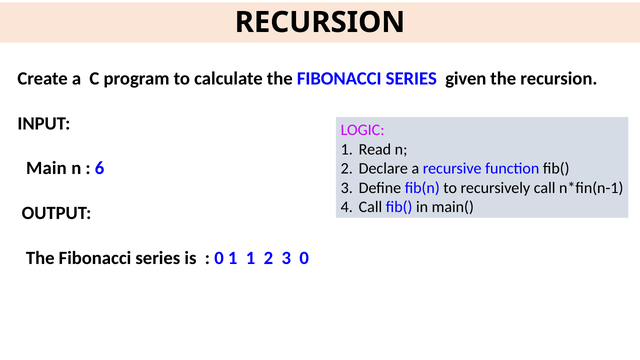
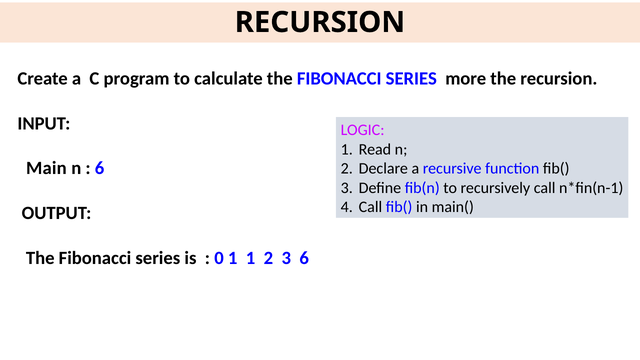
given: given -> more (466, 79)
3 0: 0 -> 6 (304, 258)
